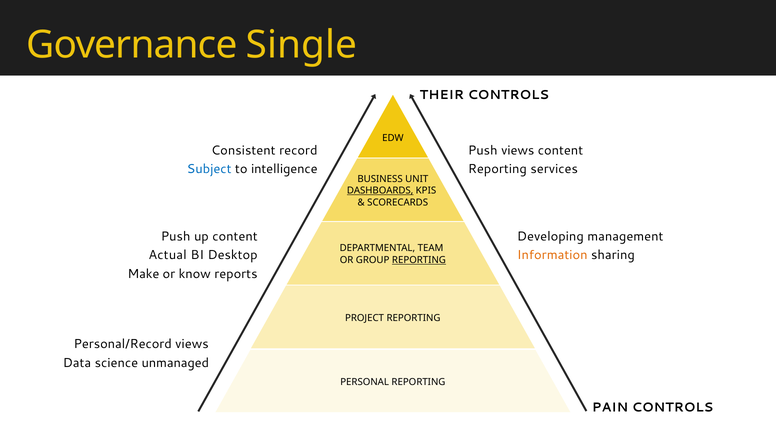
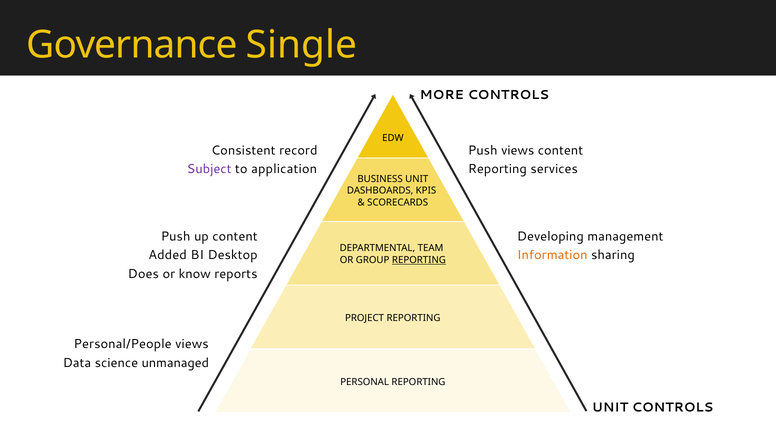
THEIR: THEIR -> MORE (442, 95)
Subject colour: blue -> purple (209, 169)
intelligence: intelligence -> application (284, 169)
DASHBOARDS underline: present -> none (380, 191)
Actual: Actual -> Added (168, 255)
Make: Make -> Does (143, 274)
Personal/Record: Personal/Record -> Personal/People (123, 344)
PAIN: PAIN -> UNIT (610, 408)
